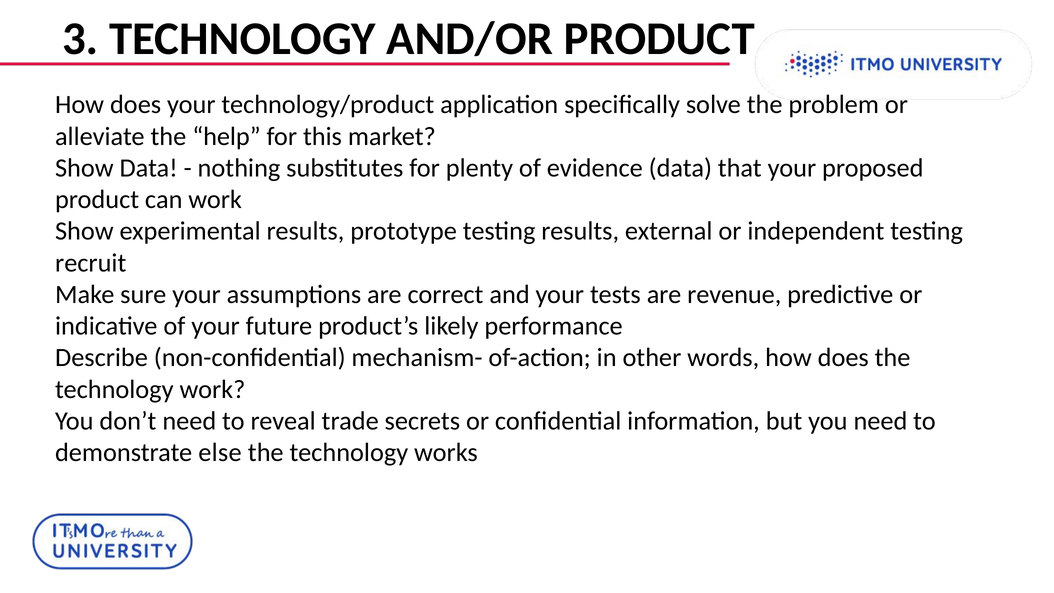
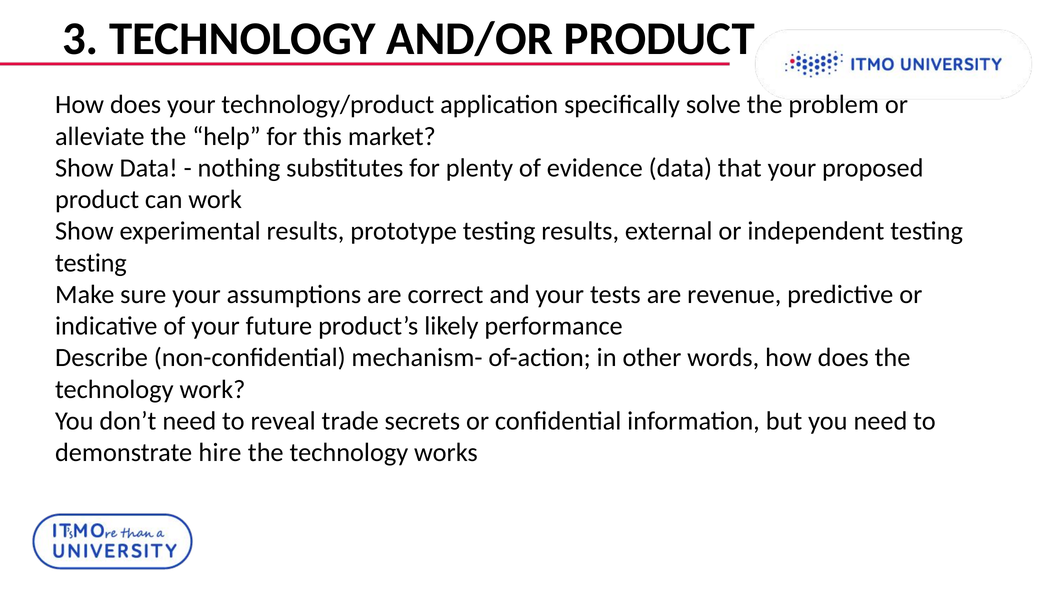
recruit: recruit -> testing (91, 263)
else: else -> hire (220, 453)
